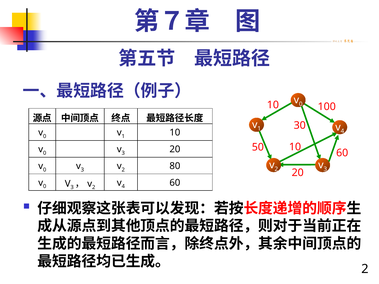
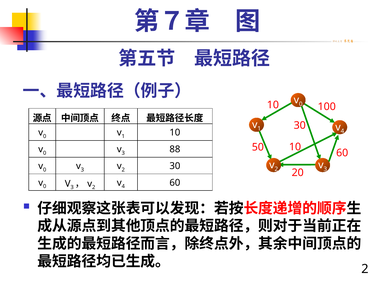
20: 20 -> 88 (175, 149)
2 80: 80 -> 30 (175, 166)
